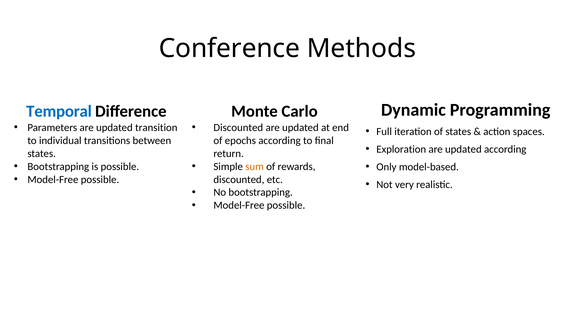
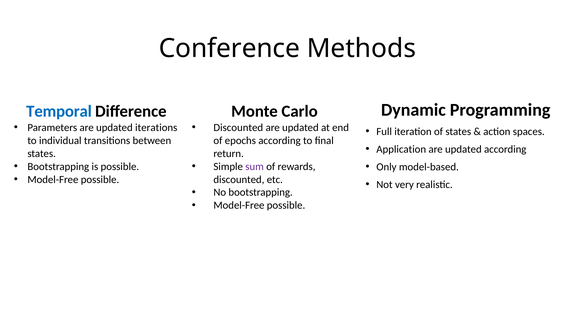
transition: transition -> iterations (156, 127)
Exploration: Exploration -> Application (401, 149)
sum colour: orange -> purple (255, 166)
